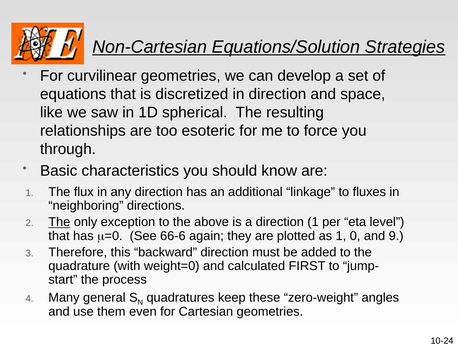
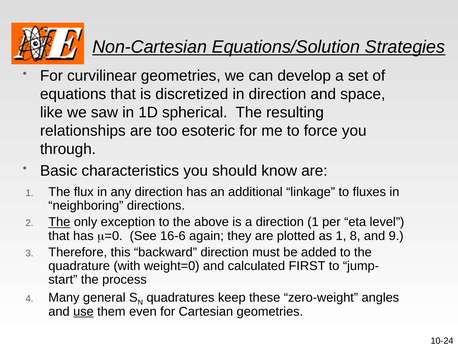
66-6: 66-6 -> 16-6 (173, 235)
0: 0 -> 8 (355, 235)
use underline: none -> present (83, 311)
